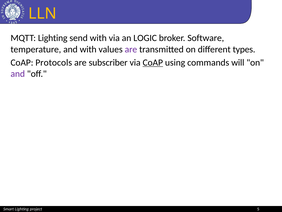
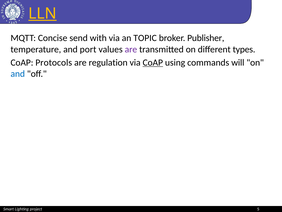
LLN underline: none -> present (42, 14)
MQTT Lighting: Lighting -> Concise (53, 38)
LOGIC: LOGIC -> TOPIC (145, 38)
Software: Software -> Publisher (206, 38)
and with: with -> port (88, 49)
subscriber: subscriber -> regulation (108, 62)
and colour: purple -> blue (18, 74)
